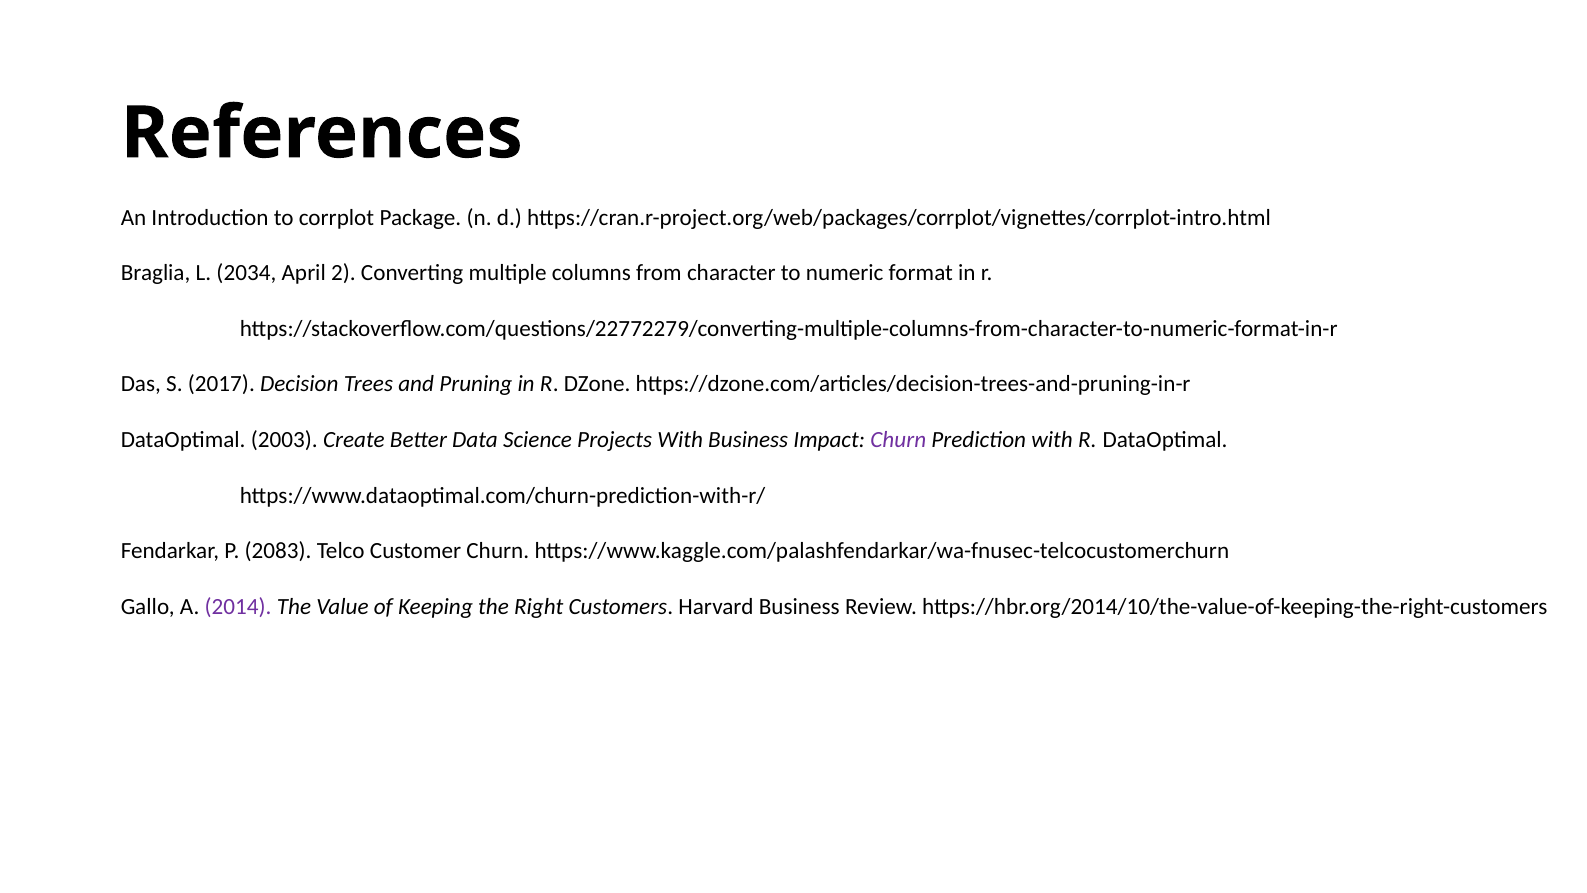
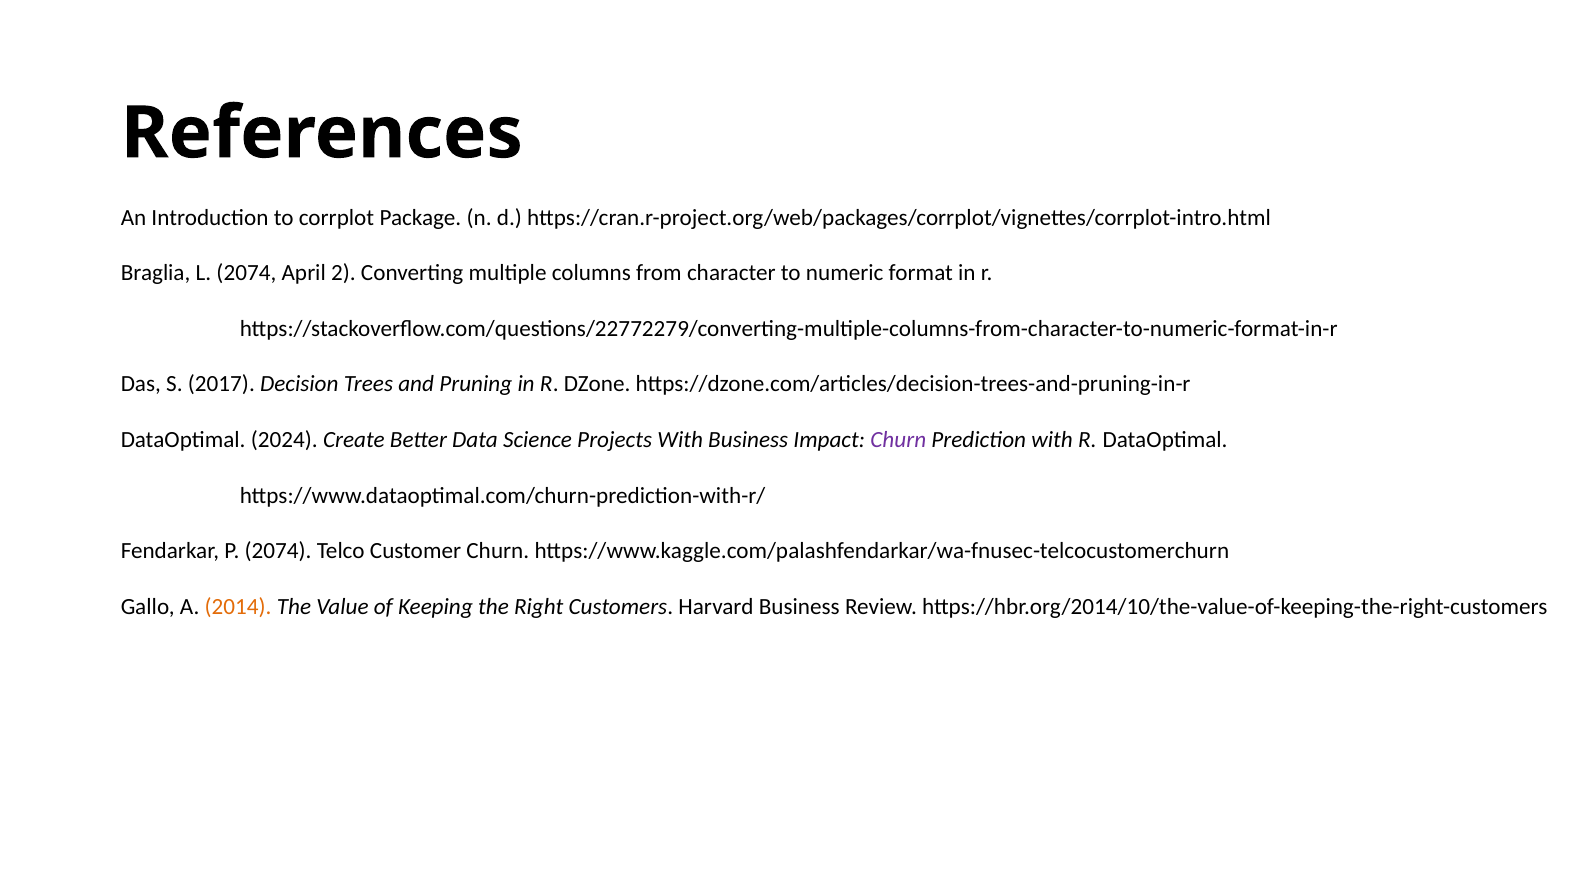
L 2034: 2034 -> 2074 (246, 273)
2003: 2003 -> 2024 (284, 440)
P 2083: 2083 -> 2074 (278, 551)
2014 colour: purple -> orange (238, 607)
